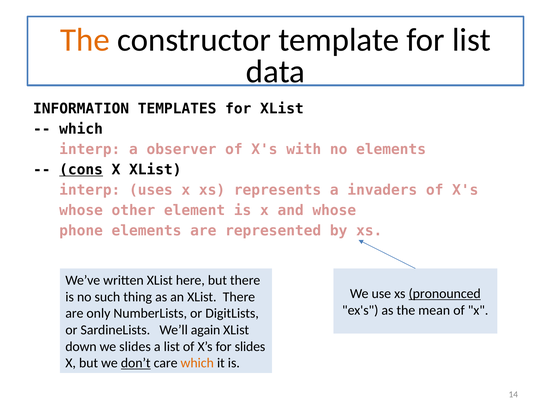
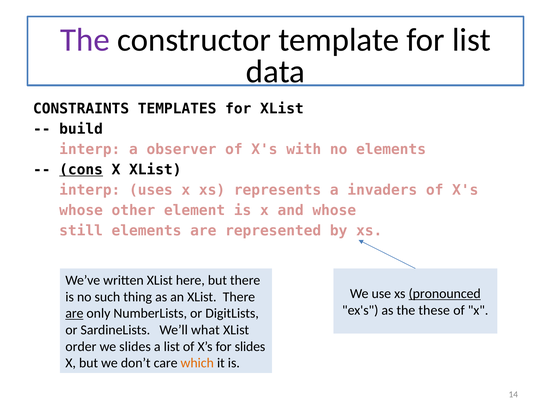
The colour: orange -> purple (85, 40)
INFORMATION: INFORMATION -> CONSTRAINTS (81, 109)
which: which -> build (81, 129)
phone: phone -> still (81, 231)
mean: mean -> these (434, 310)
are underline: none -> present (74, 314)
again: again -> what (205, 330)
down: down -> order (81, 347)
don’t underline: present -> none (136, 363)
